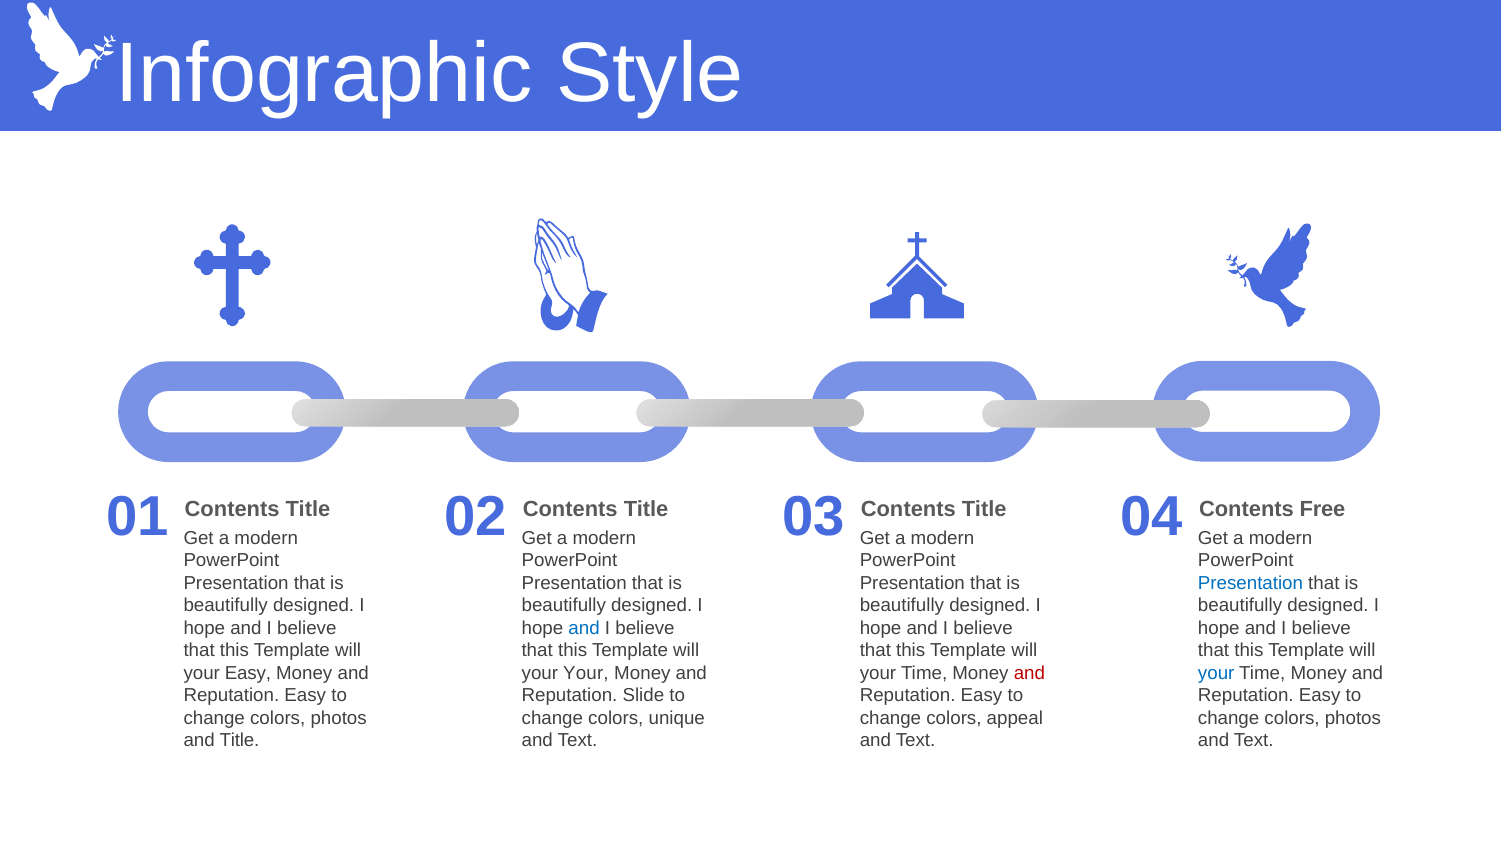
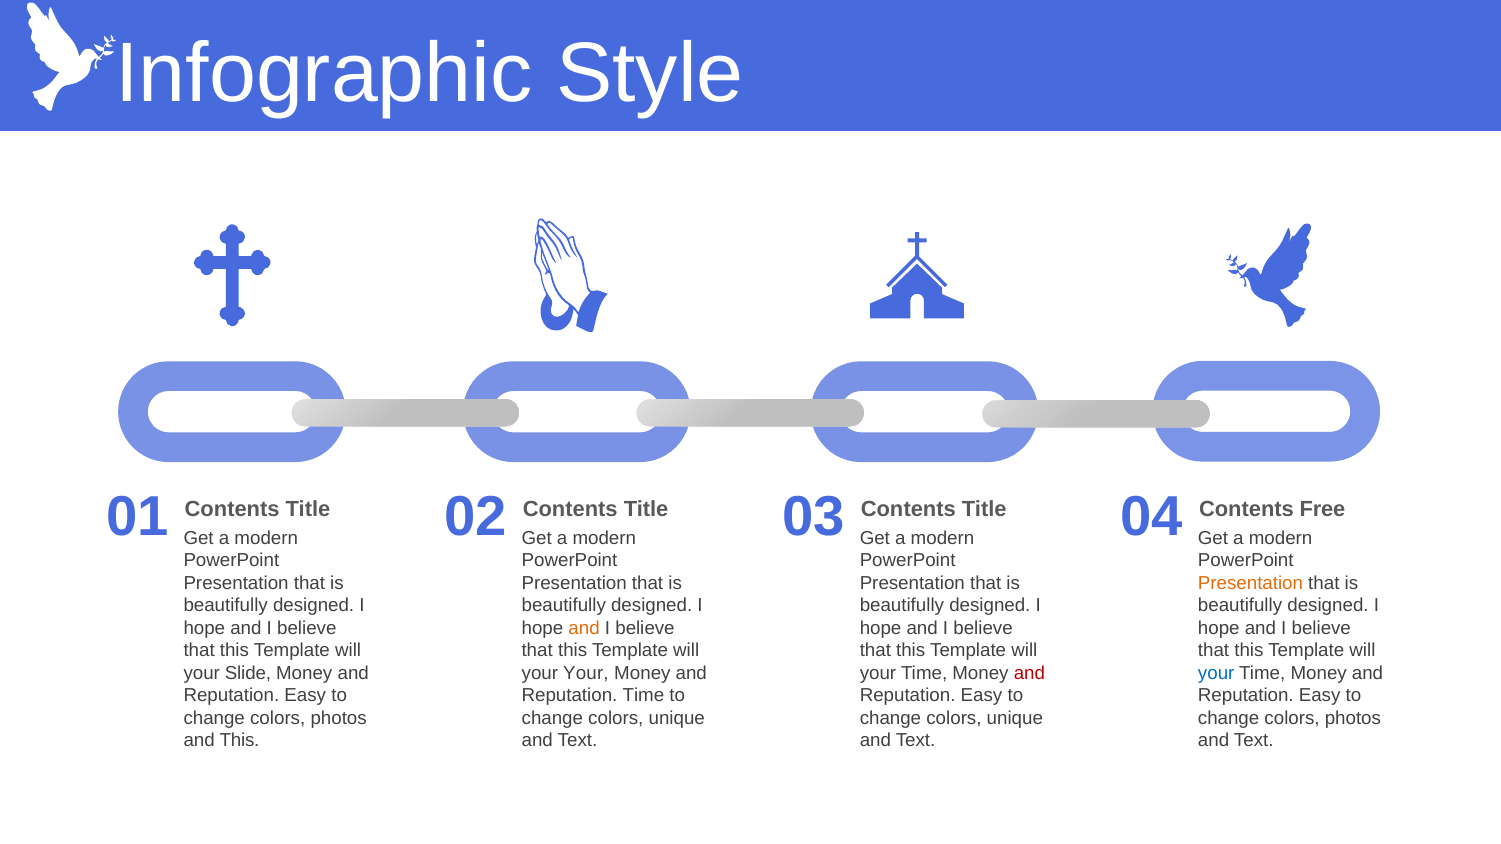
Presentation colour: blue -> orange (1250, 583)
and colour: blue -> orange (584, 628)
your Easy: Easy -> Slide (248, 673)
Reputation Slide: Slide -> Time (643, 696)
appeal: appeal -> unique (1015, 718)
and Title: Title -> This (239, 741)
